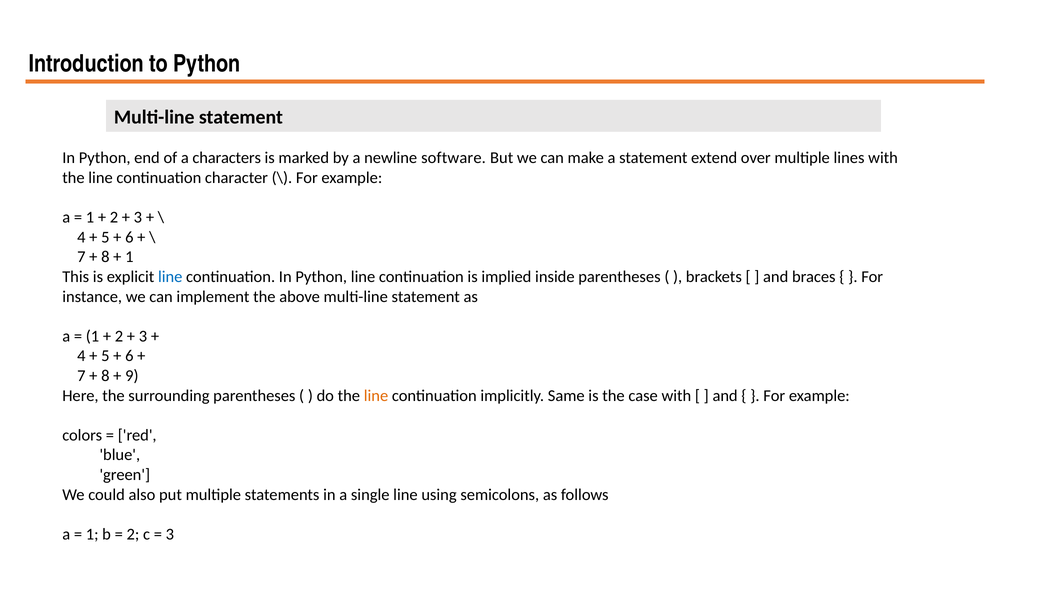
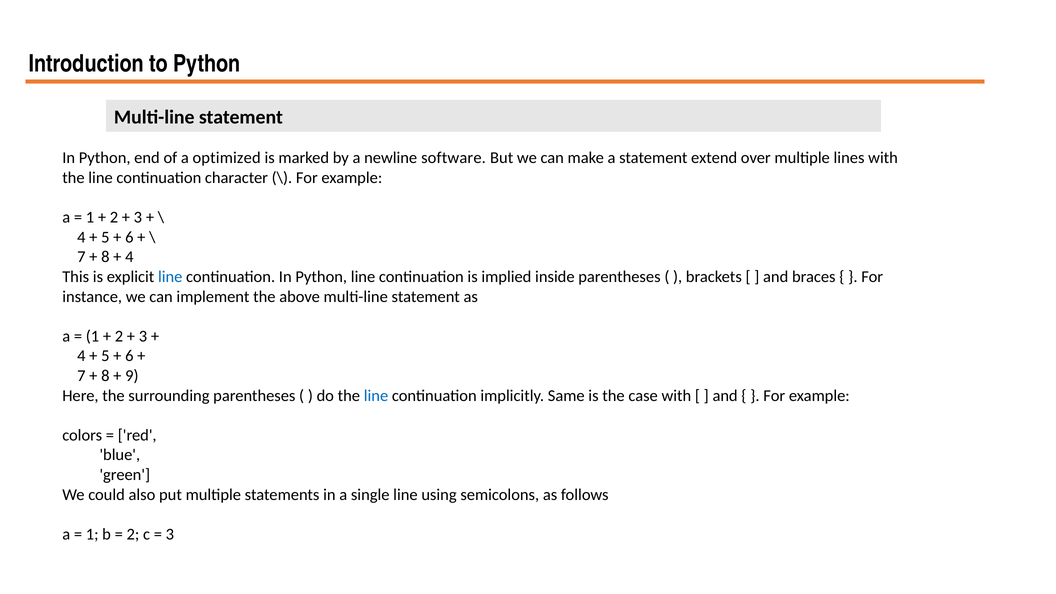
characters: characters -> optimized (227, 158)
1: 1 -> 4 (129, 257)
line colour: orange -> blue (376, 396)
